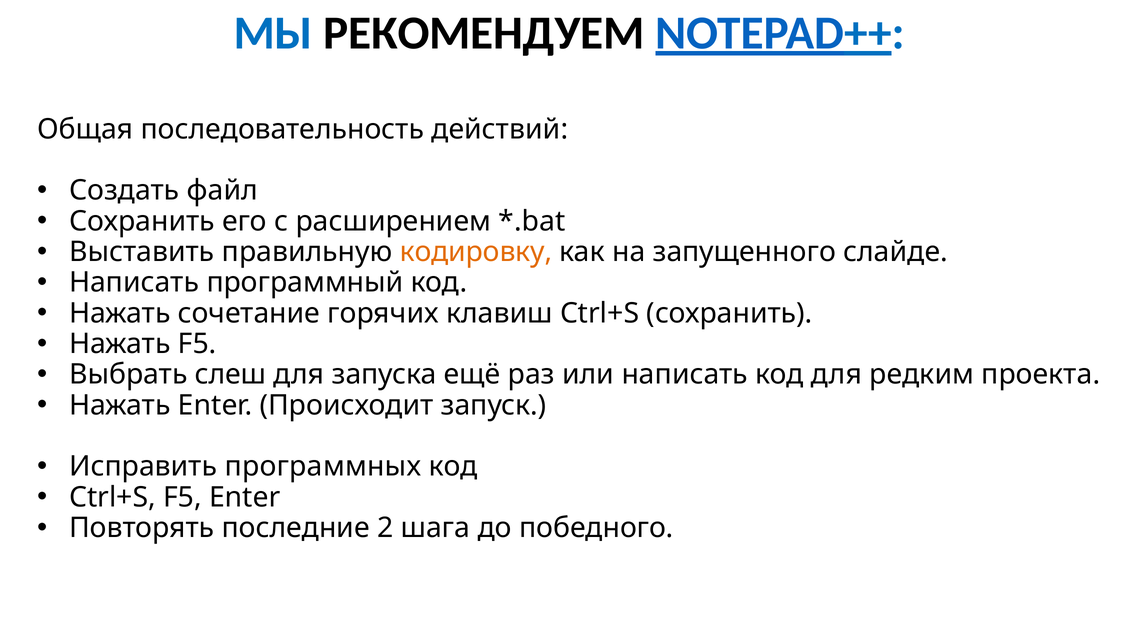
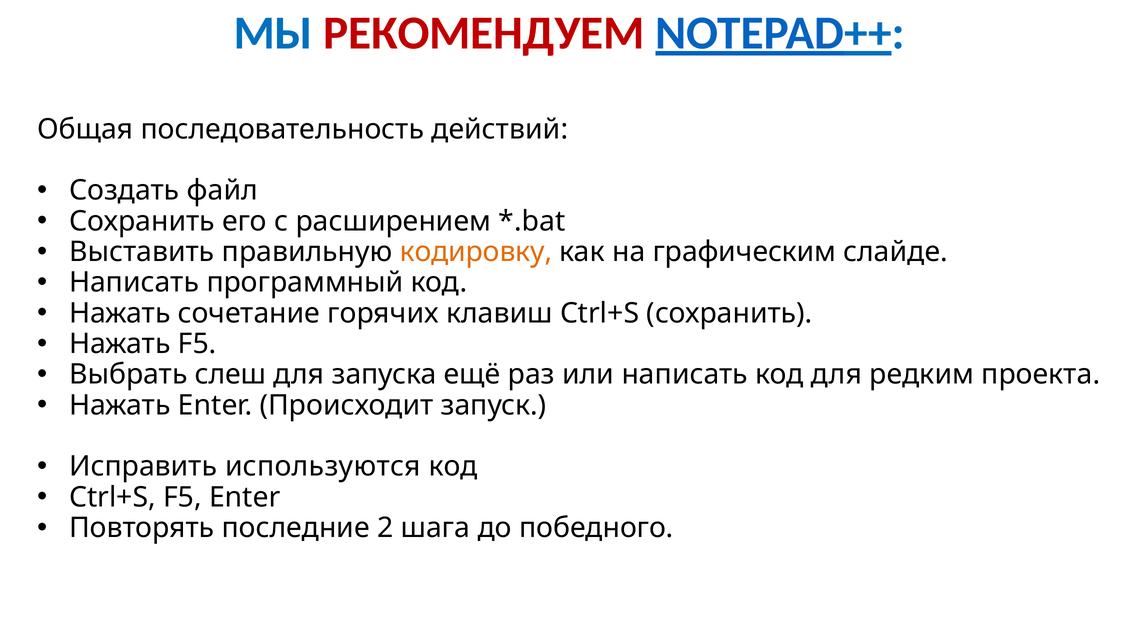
РЕКОМЕНДУЕМ colour: black -> red (484, 33)
запущенного: запущенного -> графическим (744, 252)
программных: программных -> используются (323, 466)
